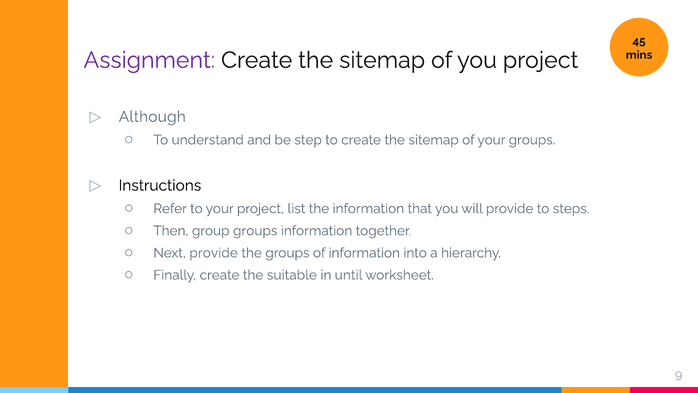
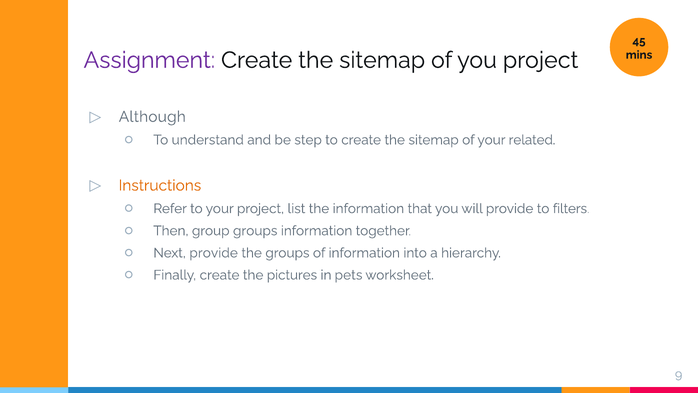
your groups: groups -> related (532, 140)
Instructions colour: black -> orange (160, 185)
steps: steps -> filters (571, 208)
suitable: suitable -> pictures (292, 275)
until: until -> pets (349, 275)
